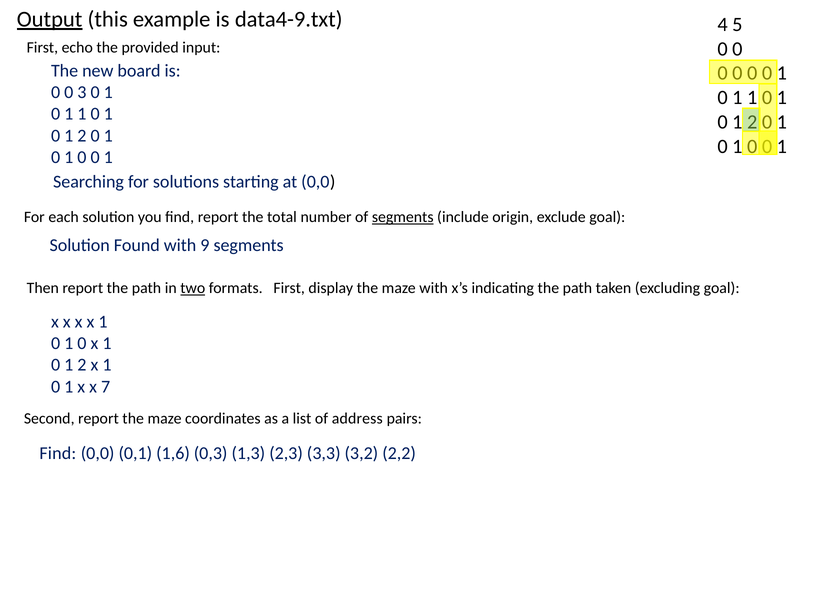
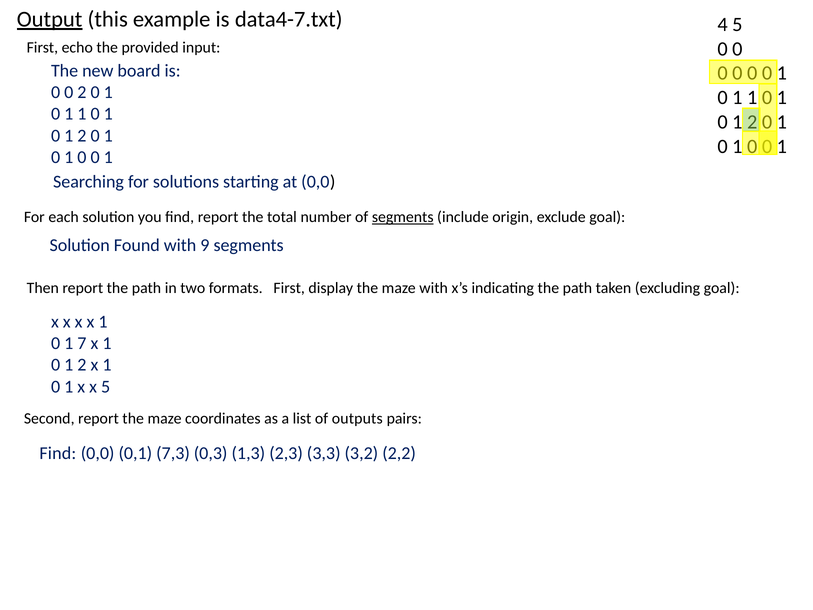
data4-9.txt: data4-9.txt -> data4-7.txt (289, 19)
0 3: 3 -> 2 (82, 92)
two underline: present -> none (193, 288)
0: 0 -> 7 (82, 343)
x 7: 7 -> 5 (106, 386)
address: address -> outputs (357, 418)
1,6: 1,6 -> 7,3 (173, 453)
